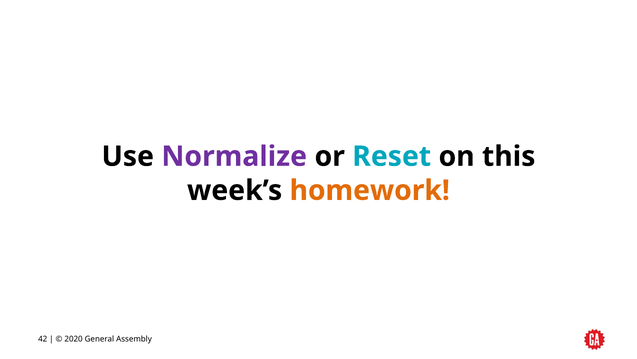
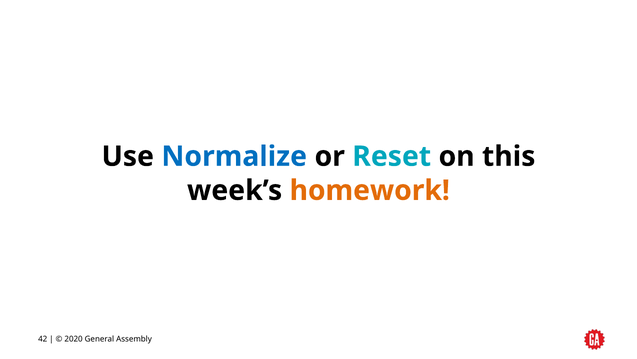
Normalize colour: purple -> blue (234, 156)
